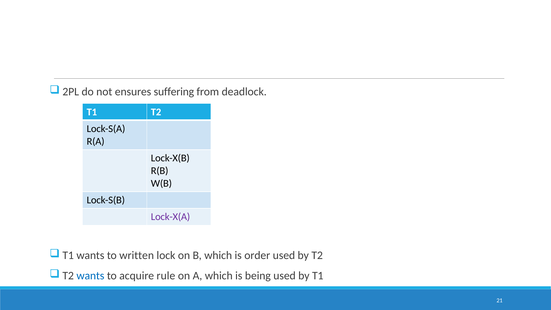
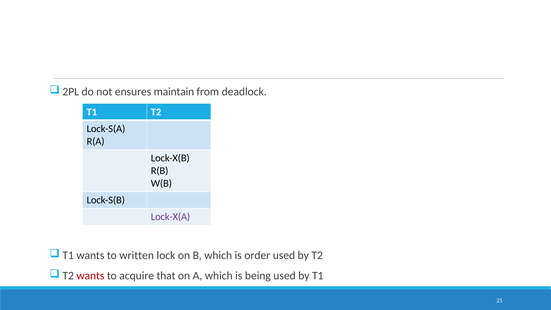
suffering: suffering -> maintain (174, 92)
wants colour: blue -> red (90, 276)
rule: rule -> that (166, 276)
